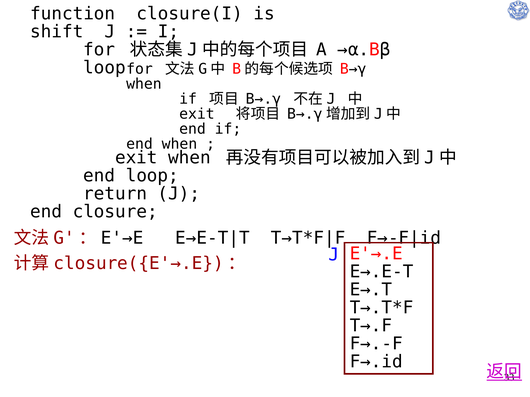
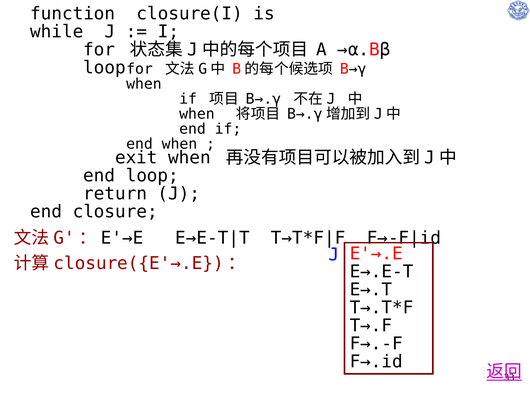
shift: shift -> while (57, 32)
exit: exit -> when (197, 114)
